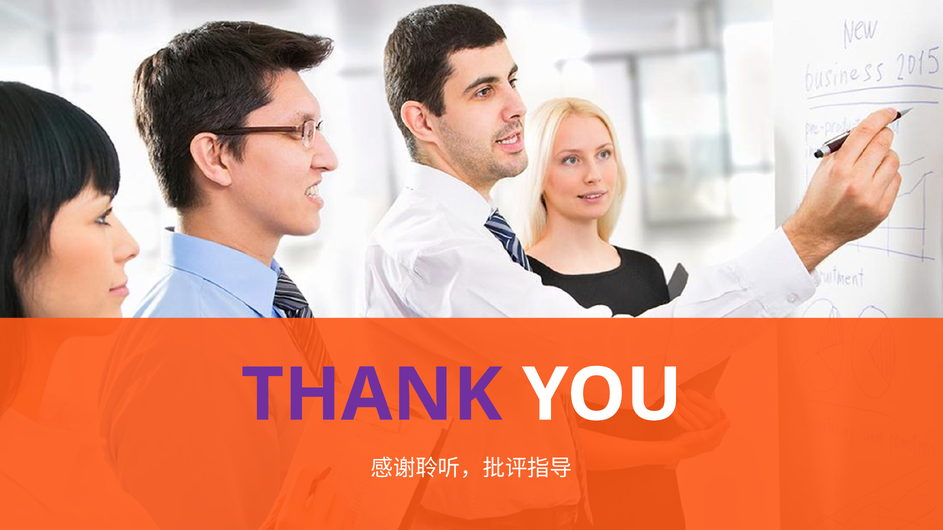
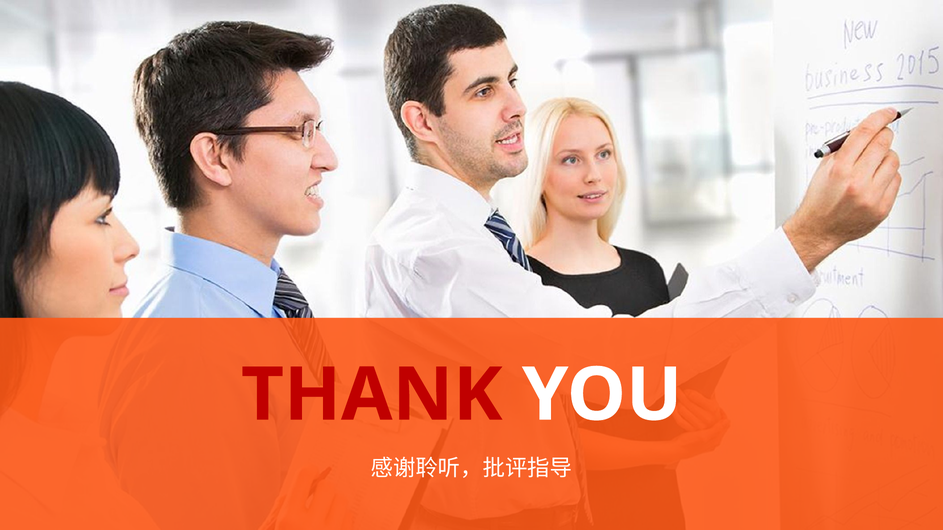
THANK colour: purple -> red (372, 395)
